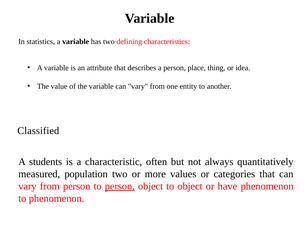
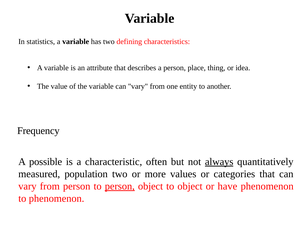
Classified: Classified -> Frequency (38, 131)
students: students -> possible (46, 162)
always underline: none -> present (219, 162)
